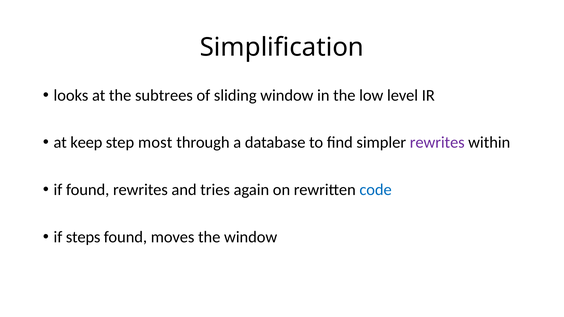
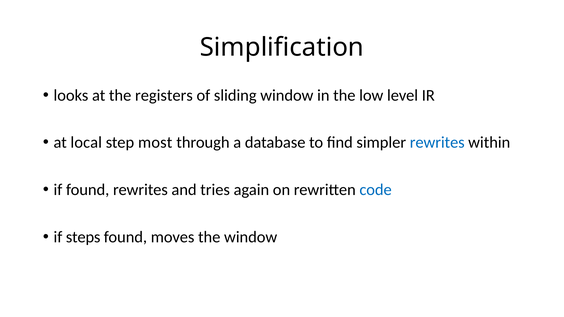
subtrees: subtrees -> registers (164, 95)
keep: keep -> local (86, 143)
rewrites colour: purple -> blue (437, 143)
